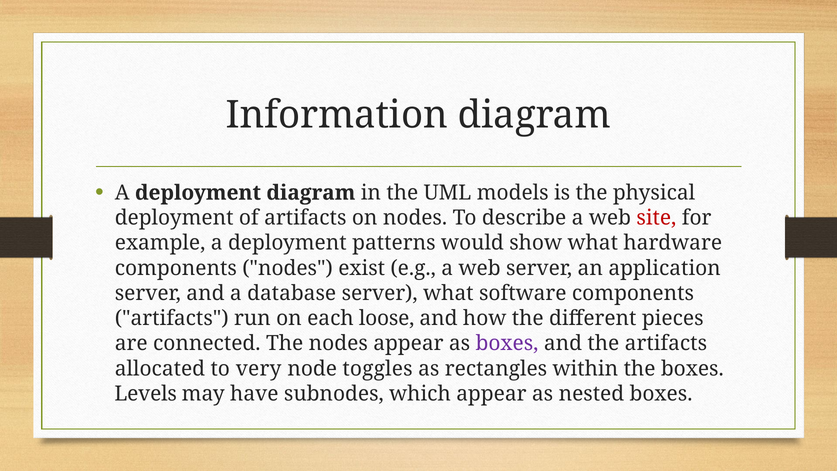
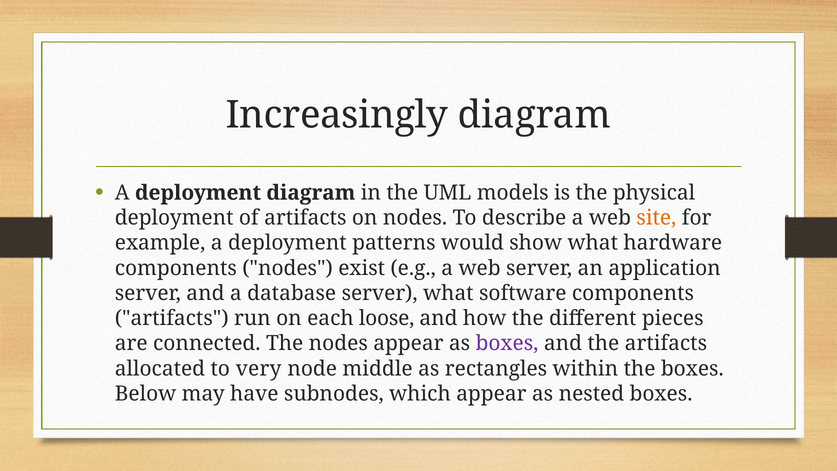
Information: Information -> Increasingly (337, 115)
site colour: red -> orange (656, 218)
toggles: toggles -> middle (378, 368)
Levels: Levels -> Below (146, 394)
